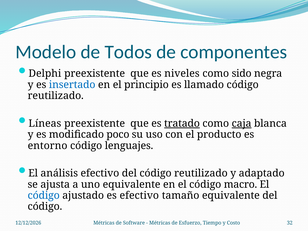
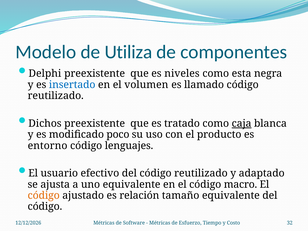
Todos: Todos -> Utiliza (128, 52)
sido: sido -> esta (242, 74)
principio: principio -> volumen (146, 85)
Líneas: Líneas -> Dichos (45, 123)
tratado underline: present -> none (182, 123)
análisis: análisis -> usuario (59, 173)
código colour: blue -> orange (44, 196)
es efectivo: efectivo -> relación (139, 196)
